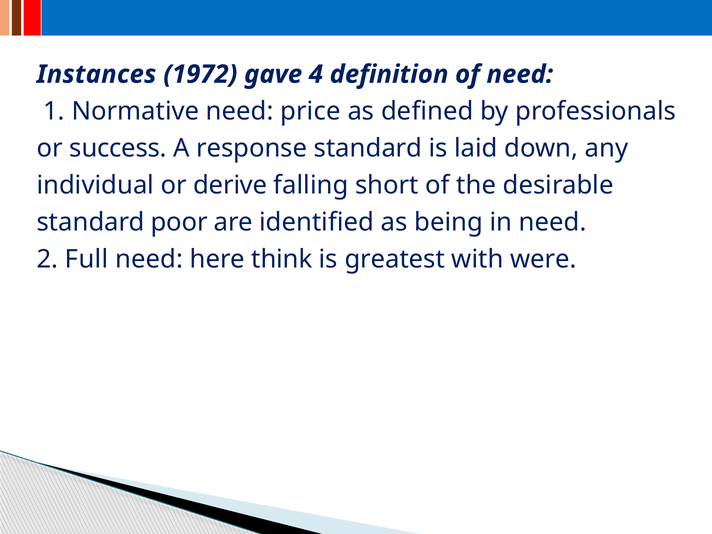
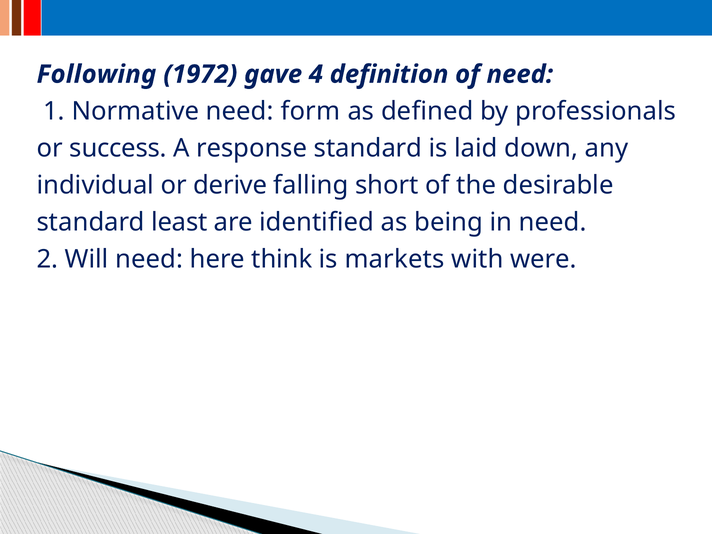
Instances: Instances -> Following (96, 74)
price: price -> form (310, 111)
poor: poor -> least (179, 222)
Full: Full -> Will (87, 259)
greatest: greatest -> markets (395, 259)
